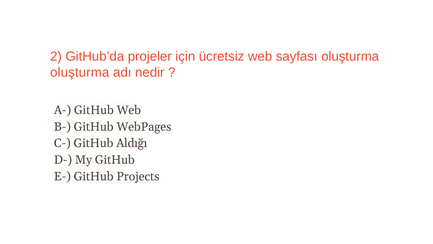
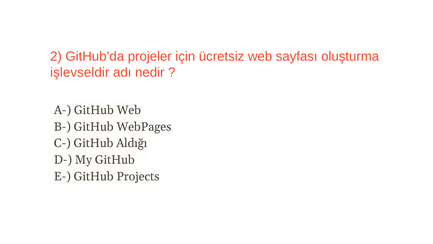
oluşturma: oluşturma -> işlevseldir (80, 72)
